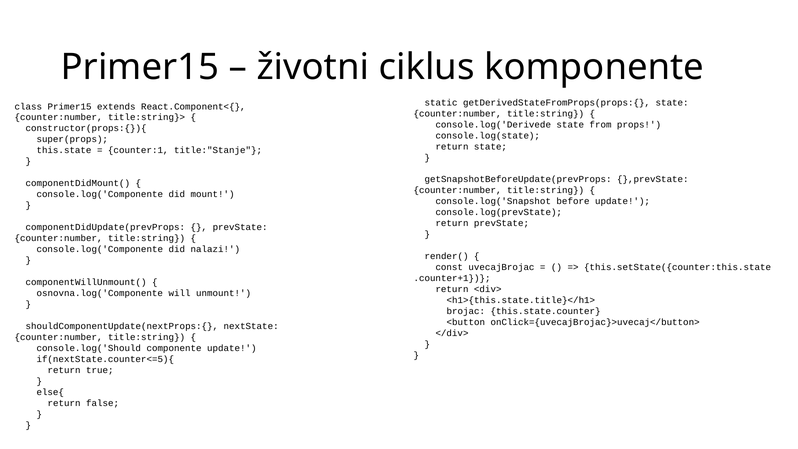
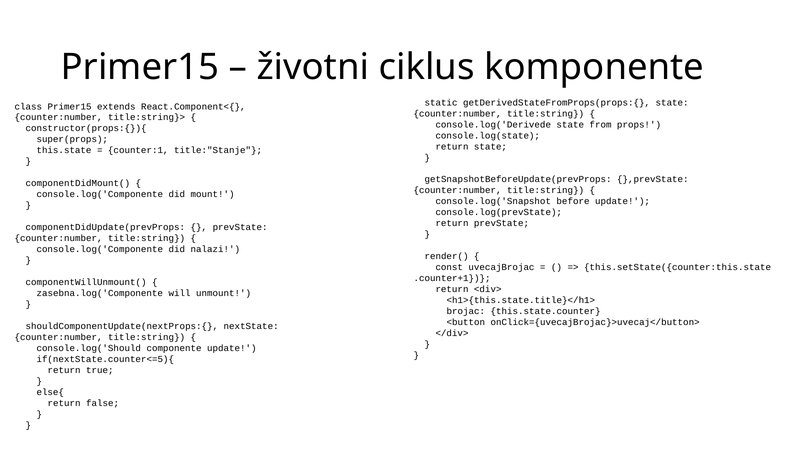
osnovna.log('Componente: osnovna.log('Componente -> zasebna.log('Componente (100, 293)
